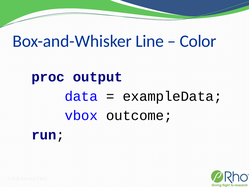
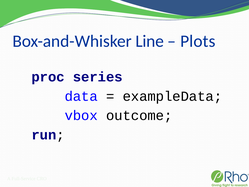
Color: Color -> Plots (198, 41)
output: output -> series (98, 77)
